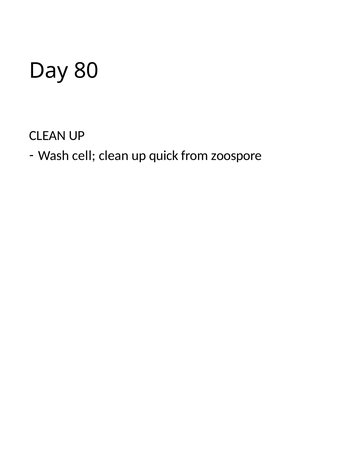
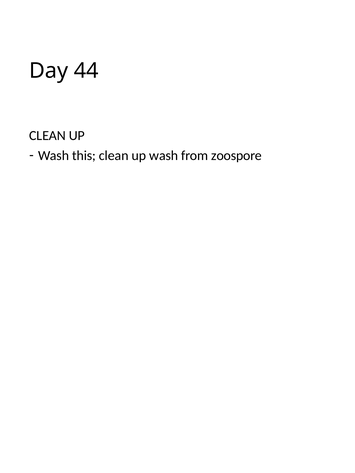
80: 80 -> 44 (86, 71)
cell: cell -> this (84, 156)
up quick: quick -> wash (164, 156)
